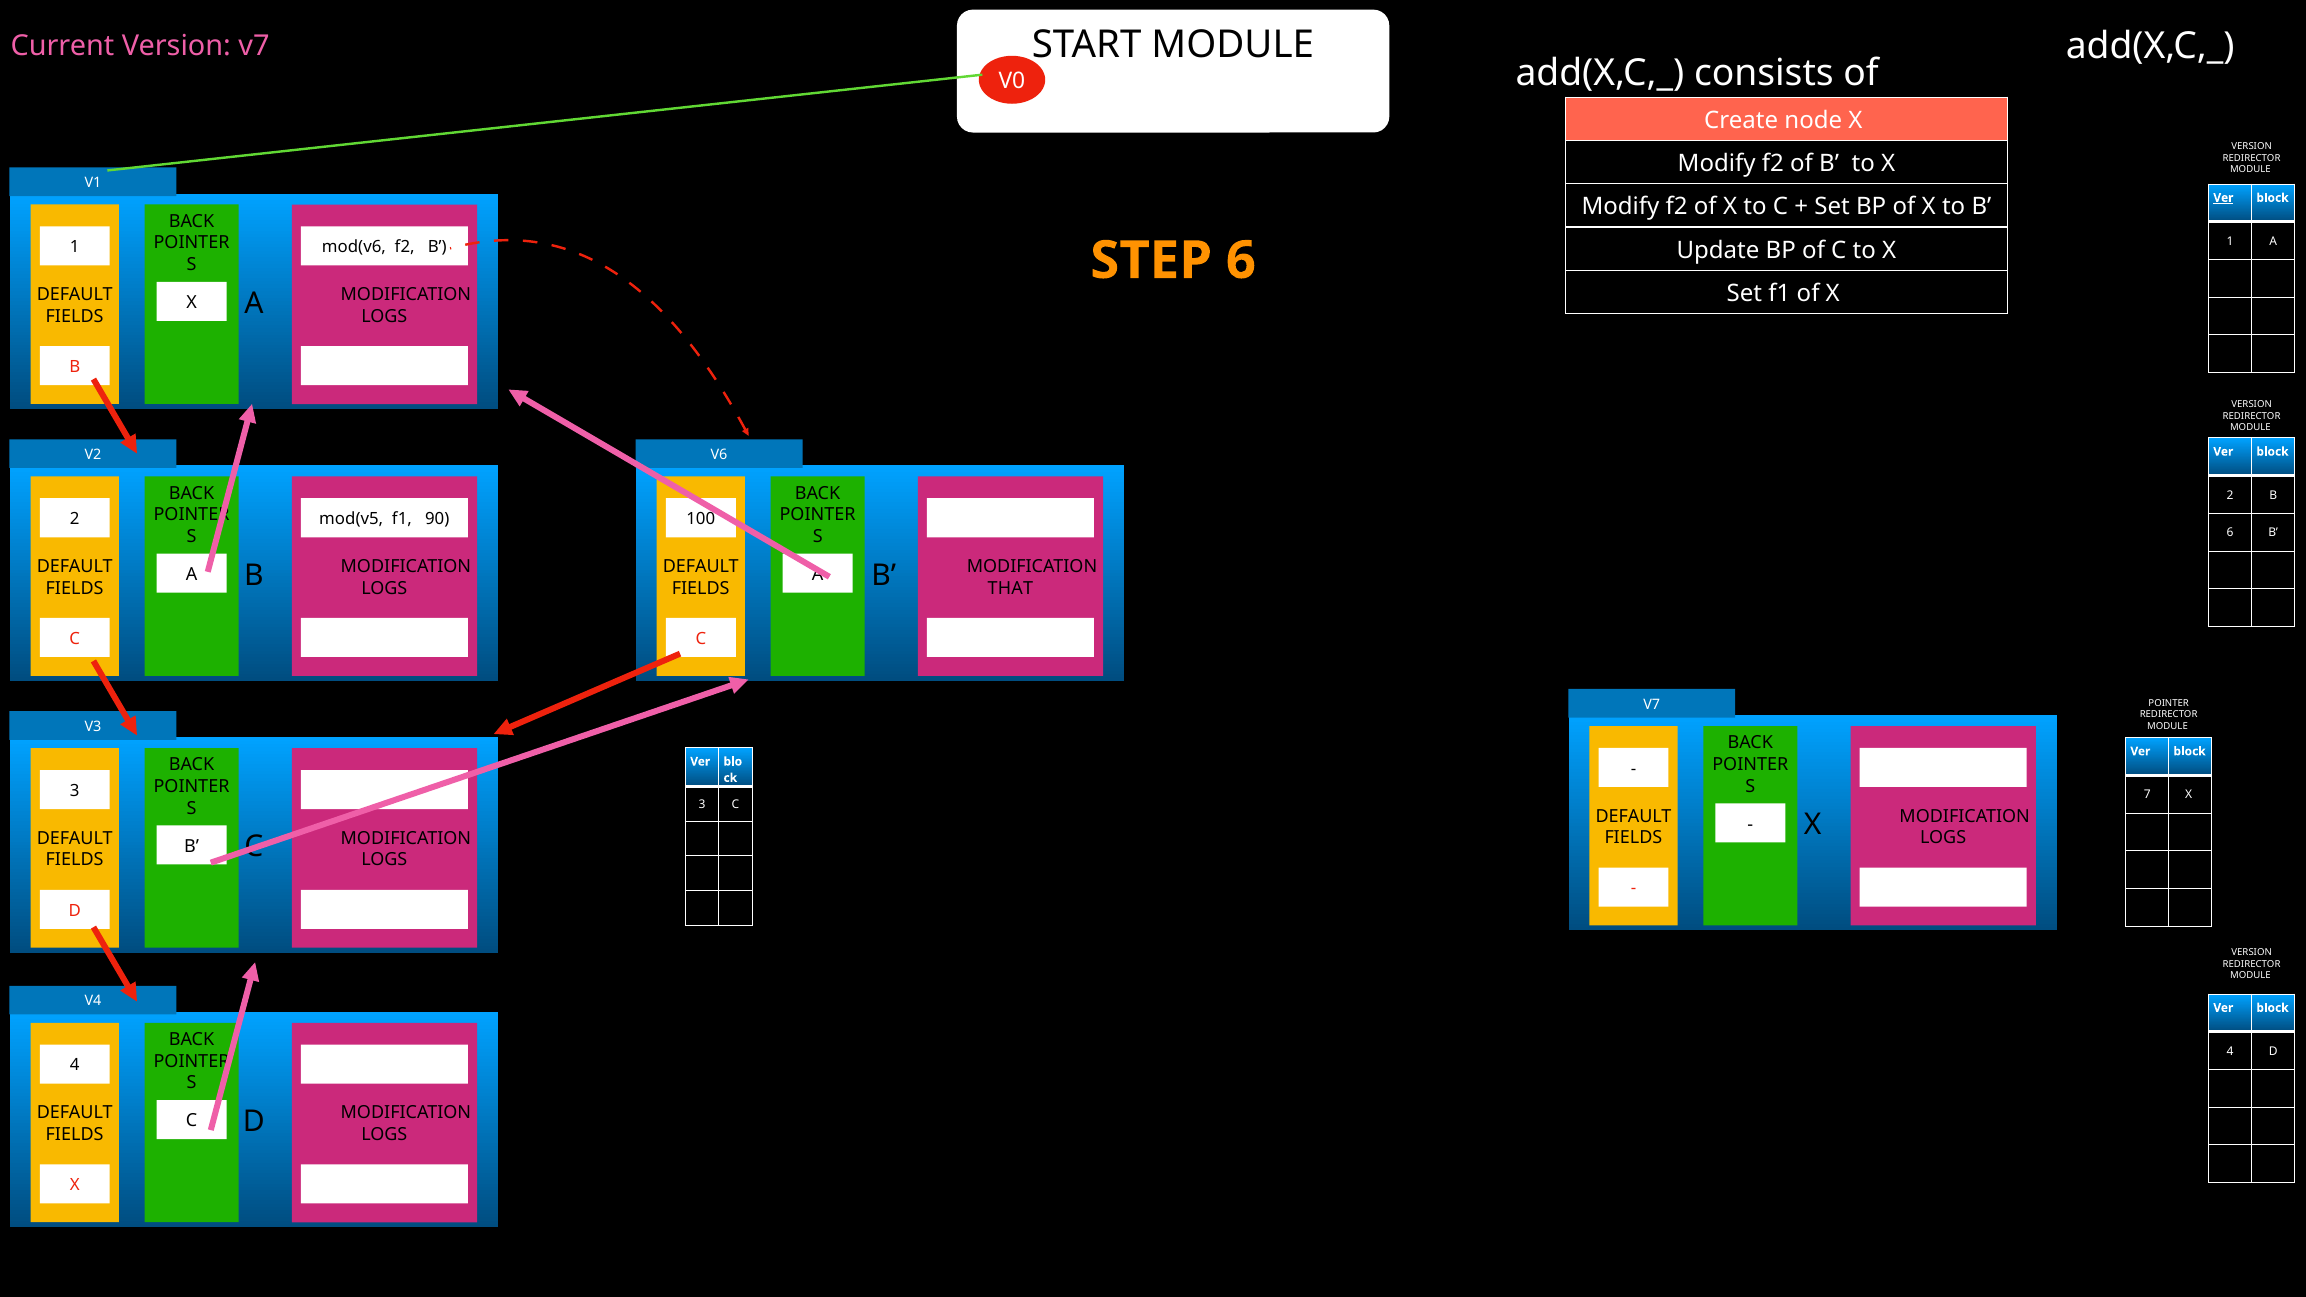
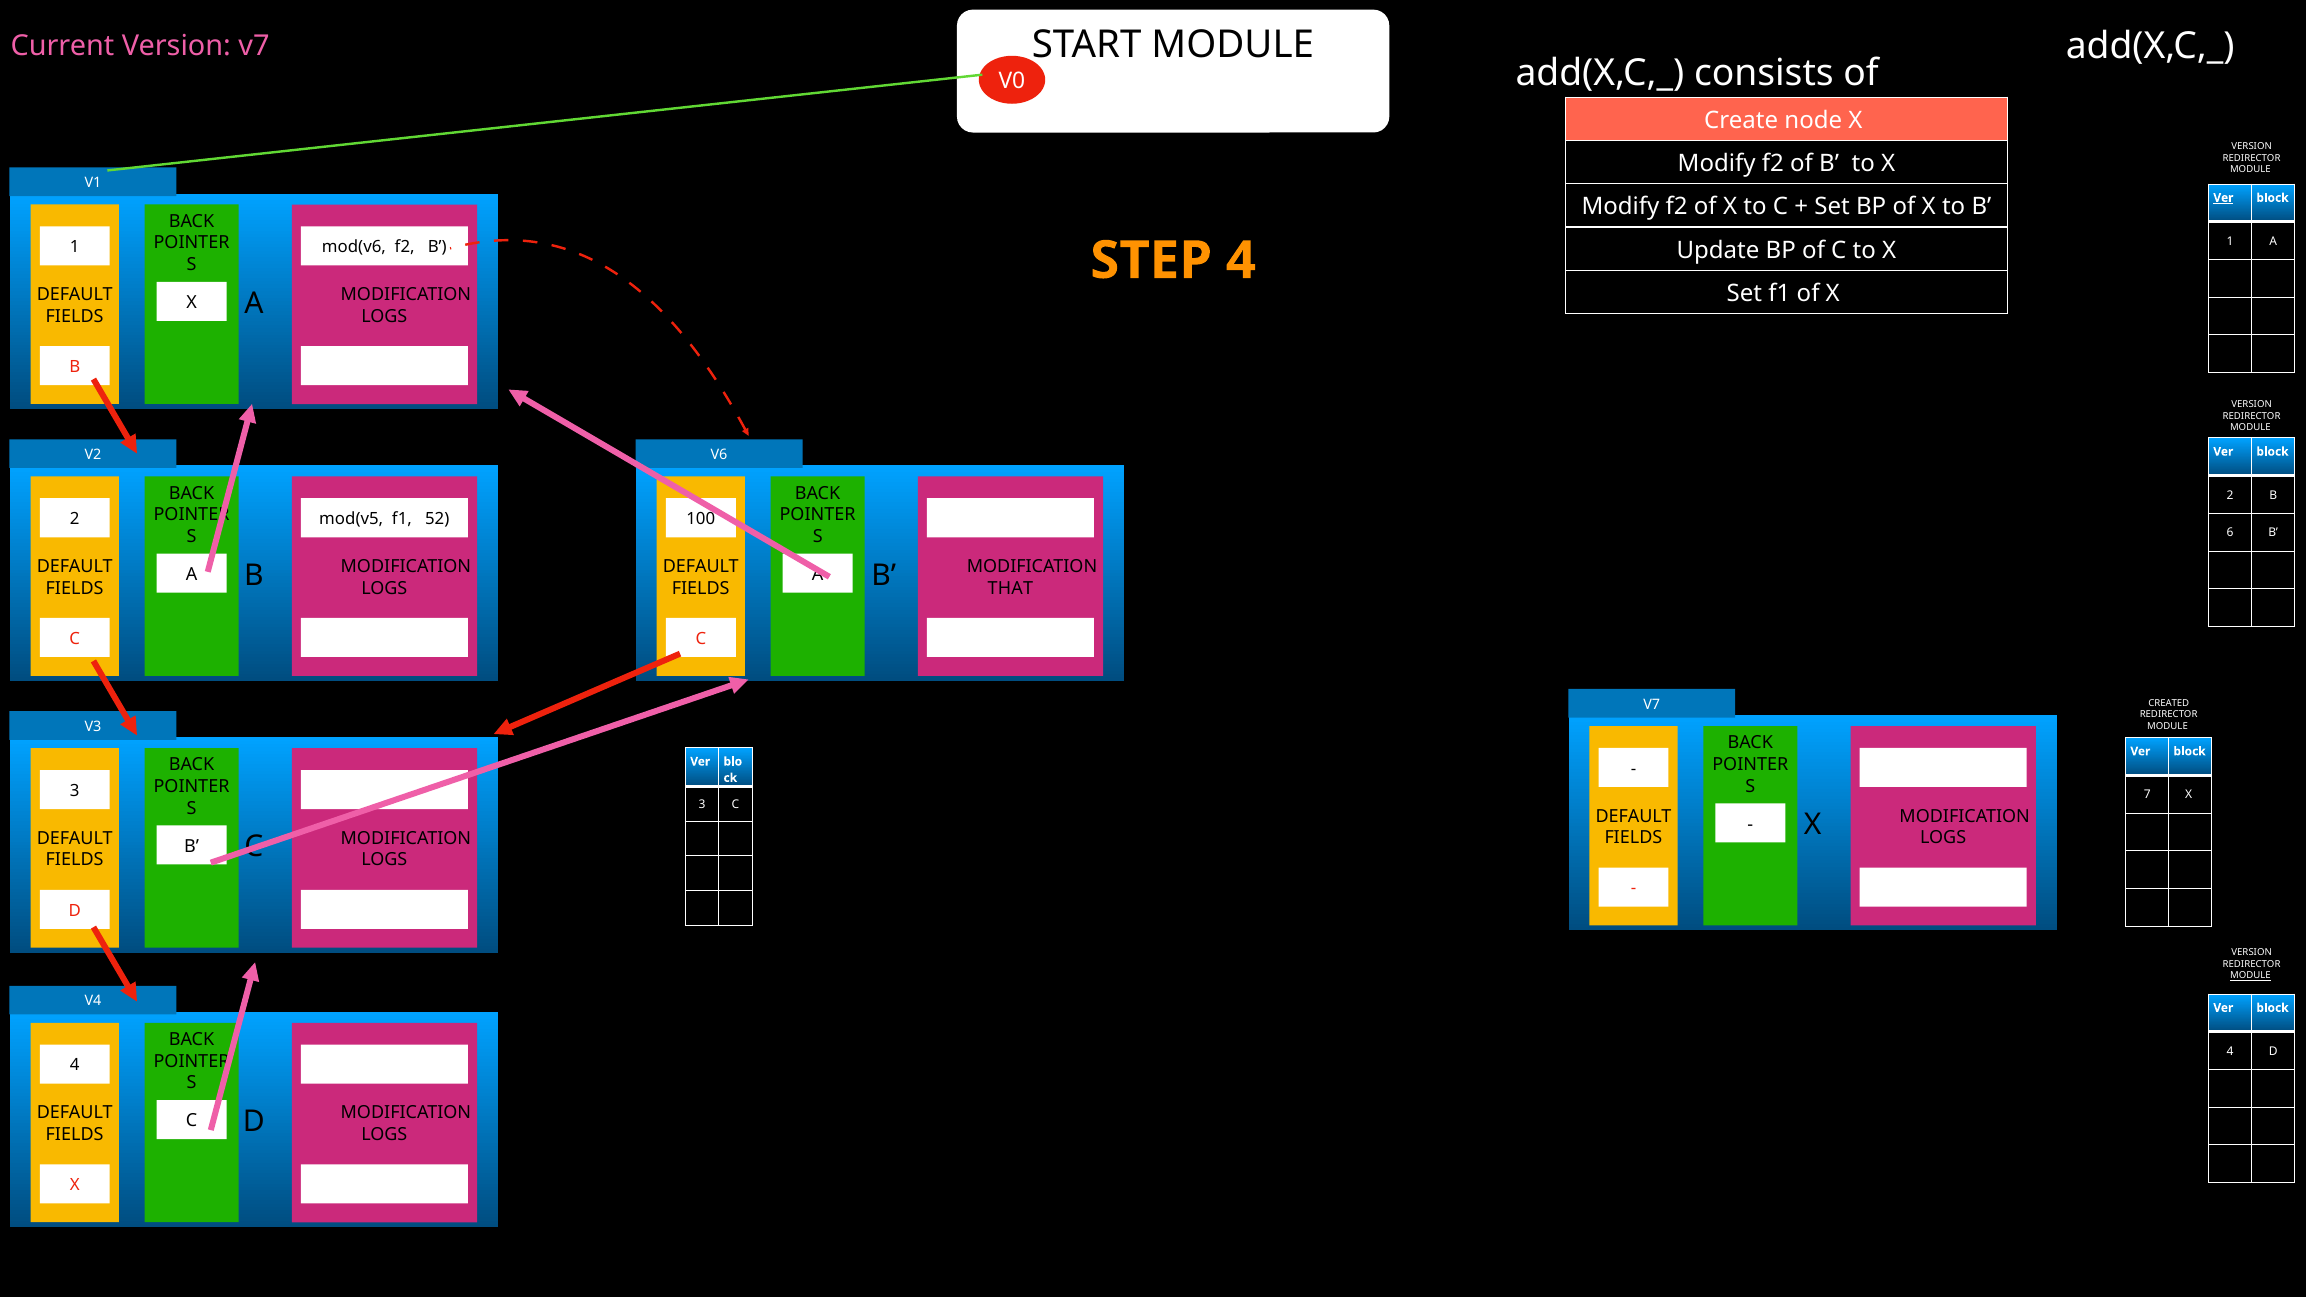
STEP 6: 6 -> 4 (1241, 261)
90: 90 -> 52 (437, 519)
POINTER: POINTER -> CREATED (2169, 703)
MODULE underline: none -> present (2250, 976)
